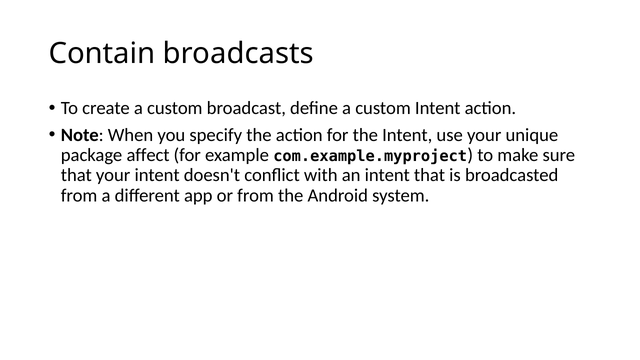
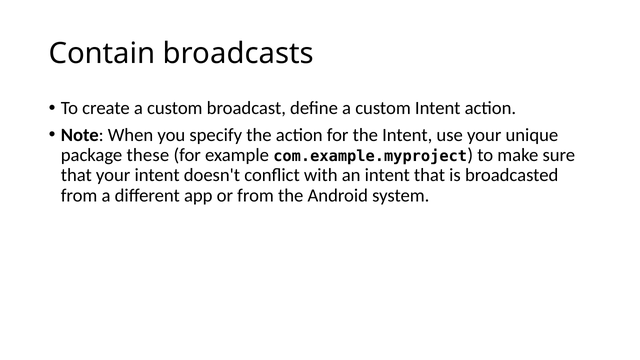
affect: affect -> these (148, 155)
